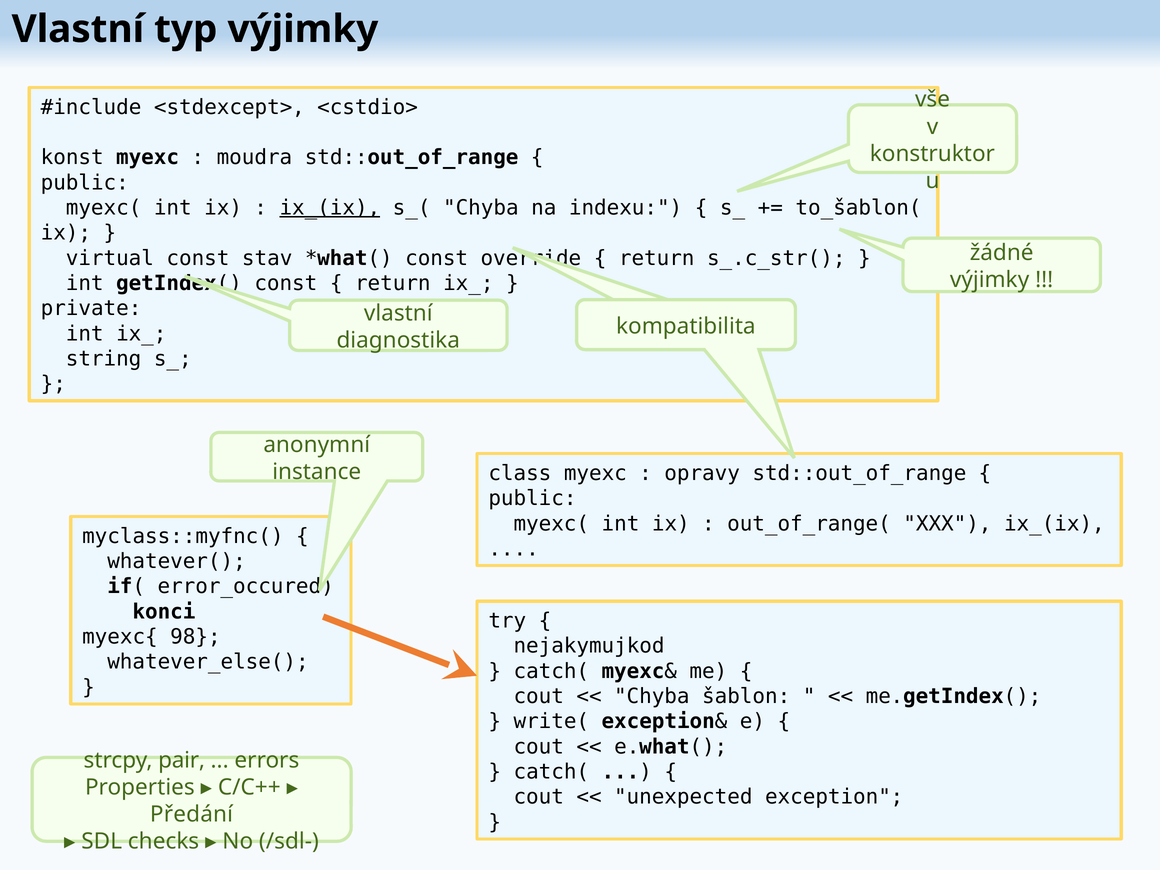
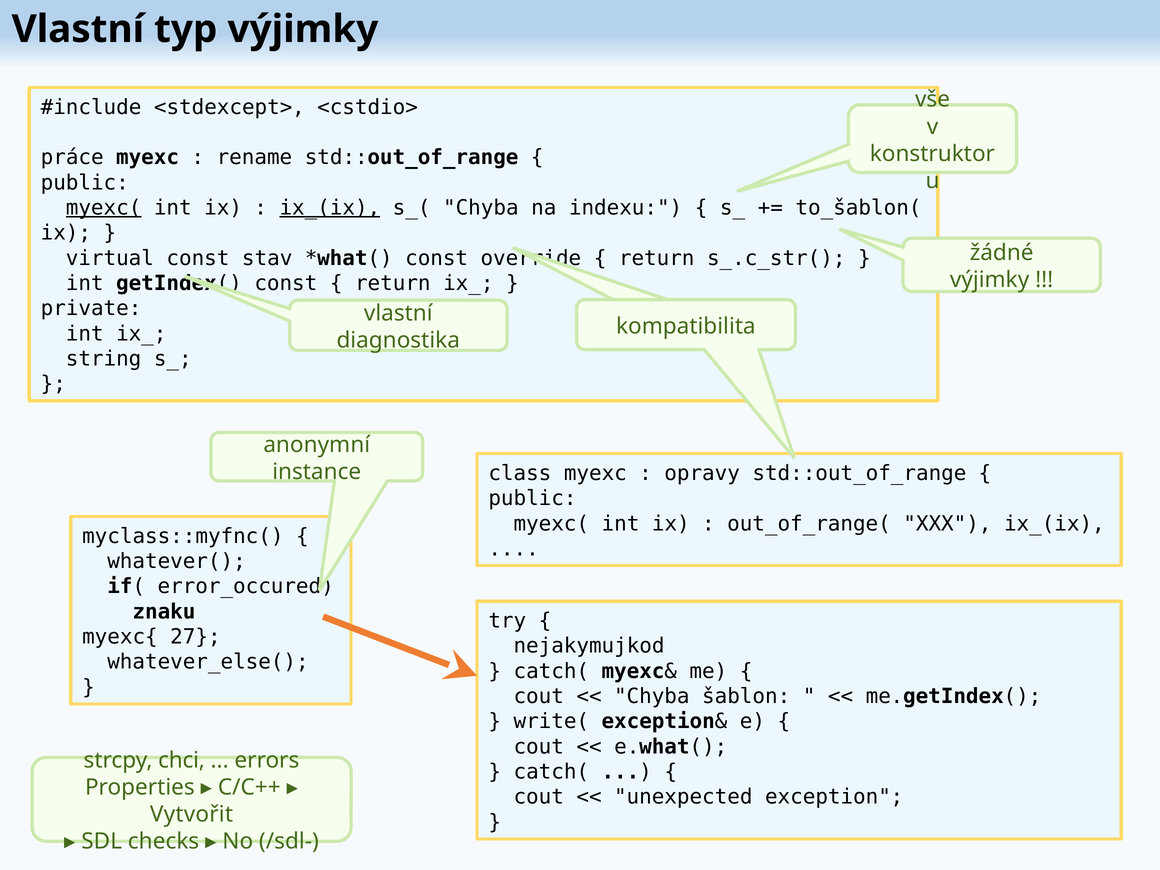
konst: konst -> práce (72, 158)
moudra: moudra -> rename (254, 158)
myexc( underline: none -> present (104, 208)
konci: konci -> znaku (164, 612)
98: 98 -> 27 (195, 637)
pair: pair -> chci (182, 760)
Předání: Předání -> Vytvořit (191, 814)
